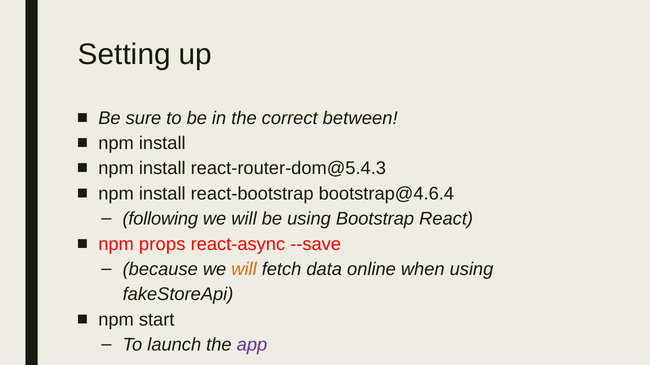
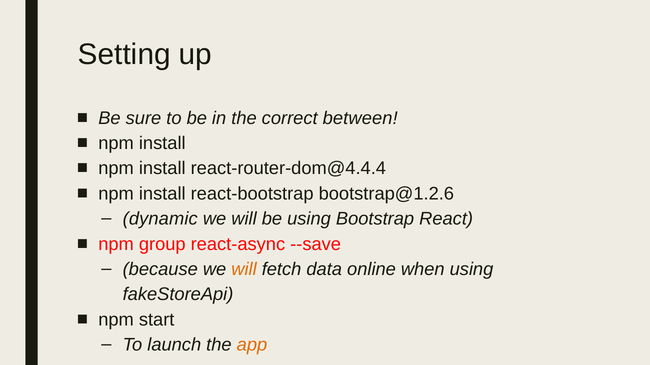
react-router-dom@5.4.3: react-router-dom@5.4.3 -> react-router-dom@4.4.4 (288, 169)
bootstrap@4.6.4: bootstrap@4.6.4 -> bootstrap@1.2.6 (386, 194)
following: following -> dynamic (160, 219)
props: props -> group (162, 244)
app colour: purple -> orange (252, 345)
